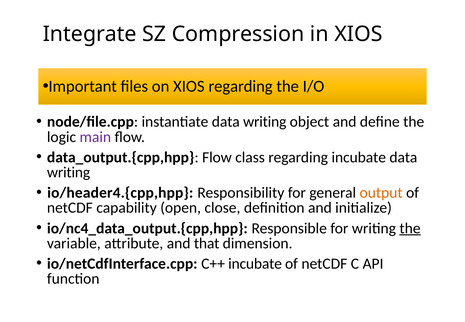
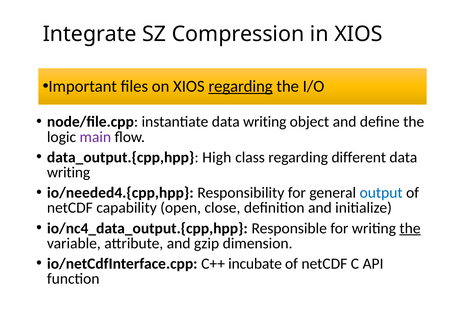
regarding underline: none -> present (241, 86)
data_output.{cpp,hpp Flow: Flow -> High (217, 157)
regarding incubate: incubate -> different (359, 157)
io/header4.{cpp,hpp: io/header4.{cpp,hpp -> io/needed4.{cpp,hpp (120, 193)
output colour: orange -> blue (381, 193)
that: that -> gzip (207, 243)
